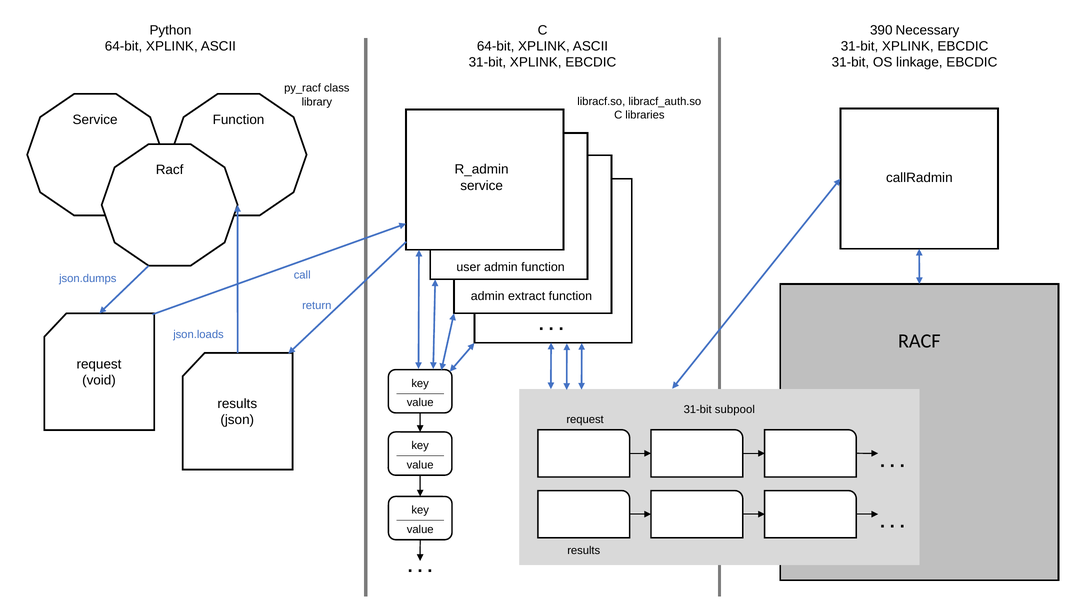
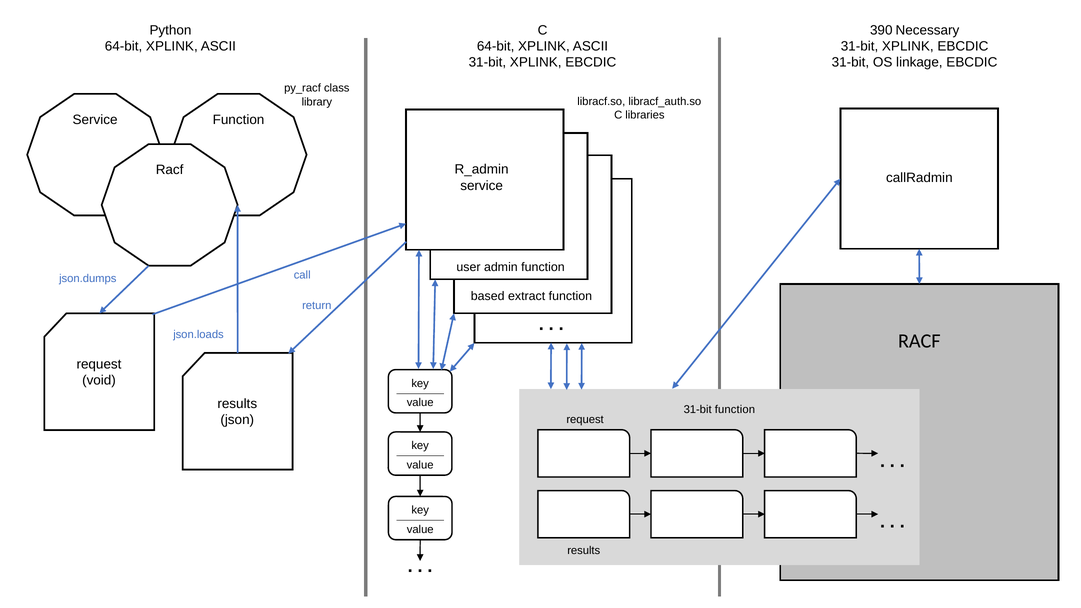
admin: admin -> based (488, 296)
31-bit subpool: subpool -> function (735, 410)
